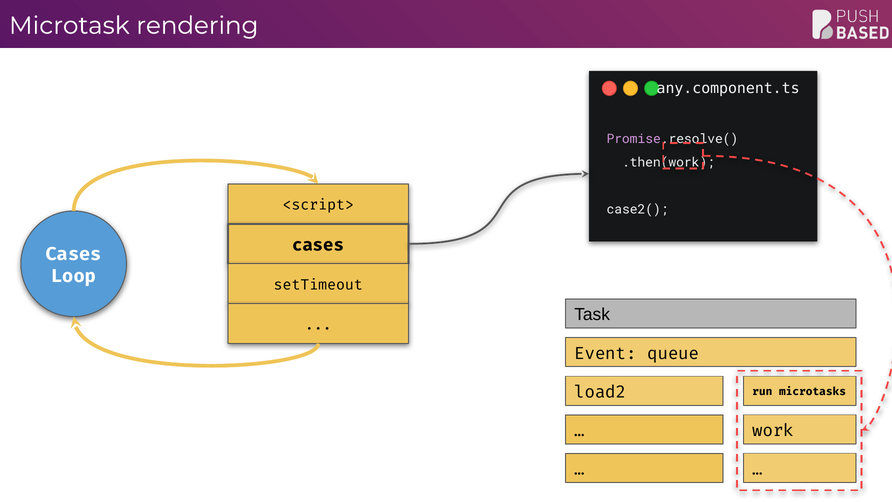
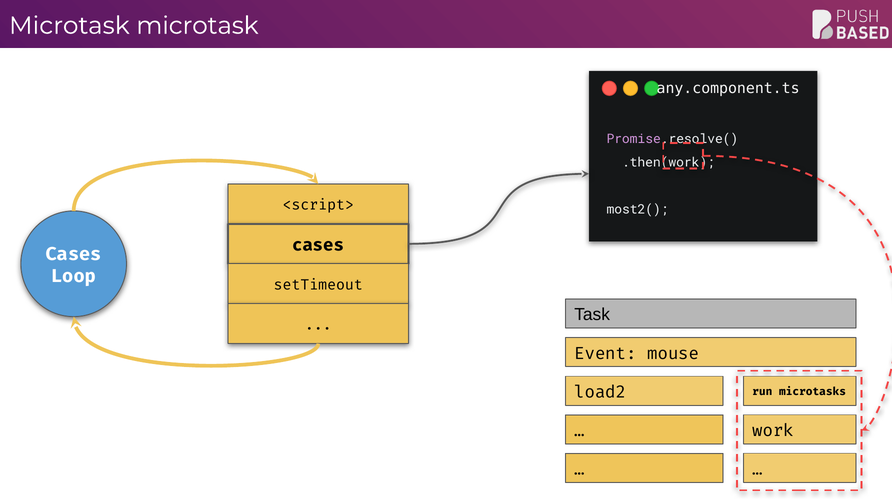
Microtask rendering: rendering -> microtask (197, 26)
case2(: case2( -> most2( (638, 209)
queue: queue -> mouse (673, 353)
